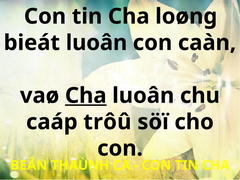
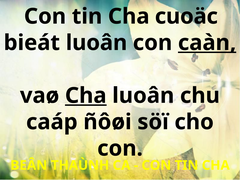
loøng: loøng -> cuoäc (186, 16)
caàn underline: none -> present (207, 43)
trôû: trôû -> ñôøi (107, 122)
